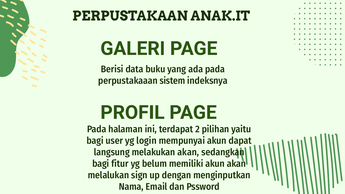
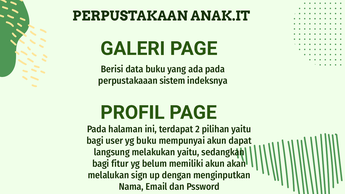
yg login: login -> buku (146, 141)
melakukan akan: akan -> yaitu (188, 152)
